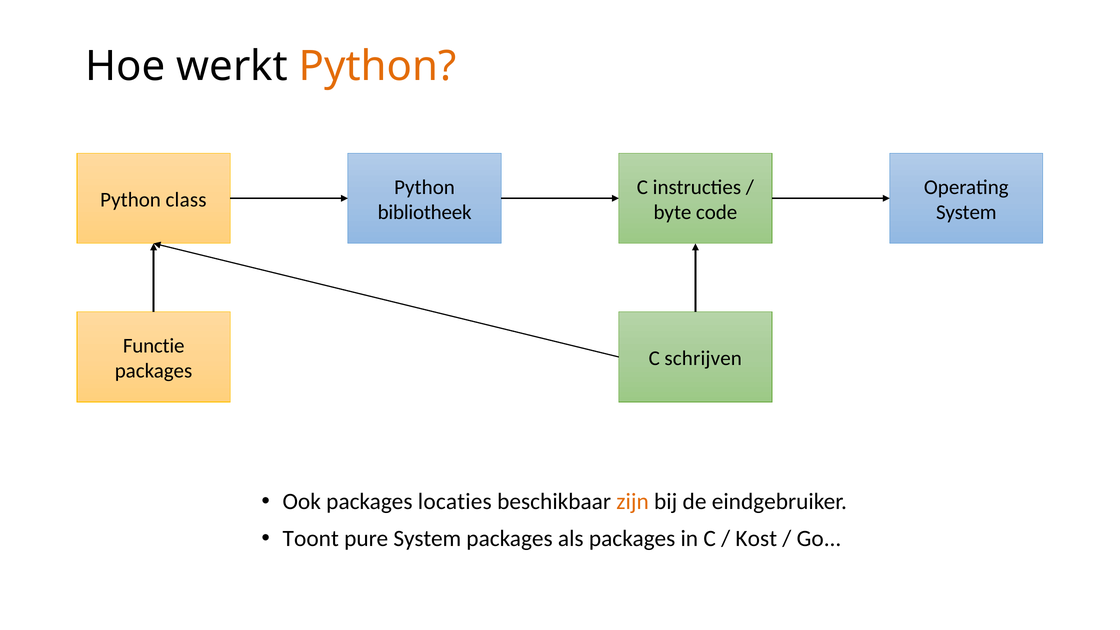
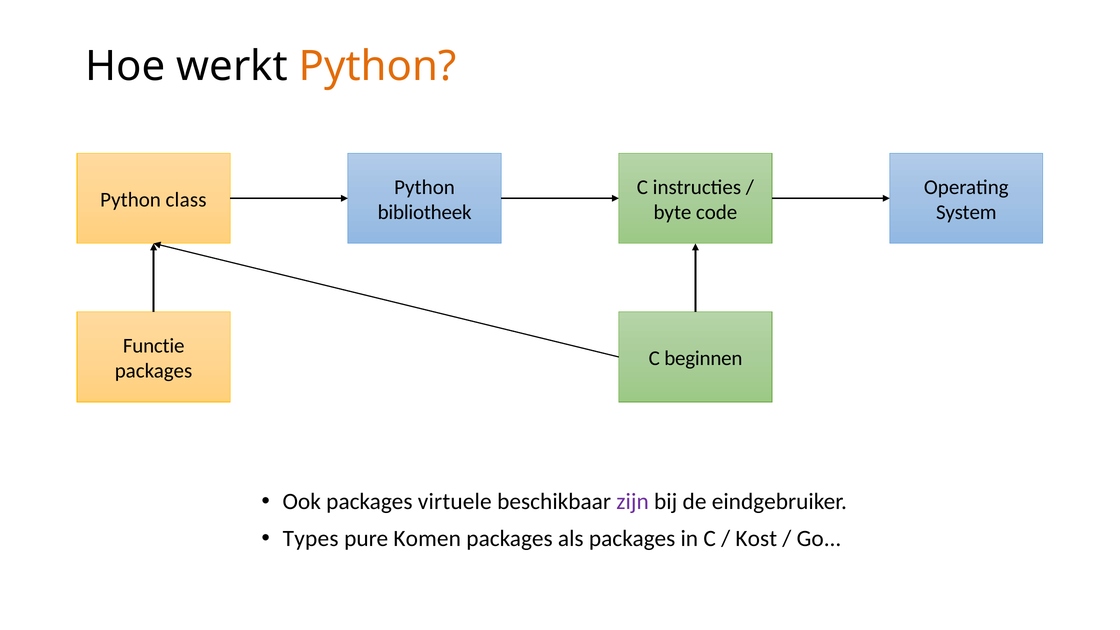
schrijven: schrijven -> beginnen (703, 358)
locaties: locaties -> virtuele (455, 501)
zijn colour: orange -> purple (633, 501)
Toont: Toont -> Types (311, 538)
pure System: System -> Komen (427, 538)
